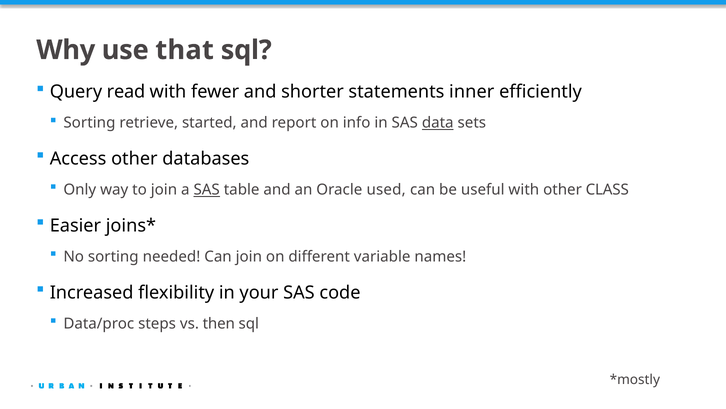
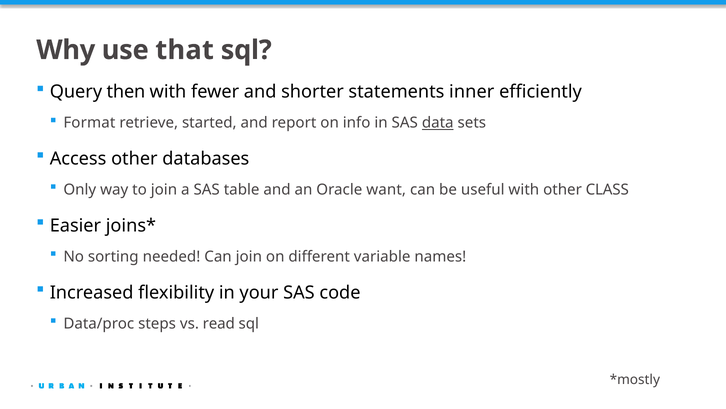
read: read -> then (126, 92)
Sorting: Sorting -> Format (89, 123)
SAS underline: present -> none (207, 190)
used: used -> want (386, 190)
then: then -> read (219, 323)
